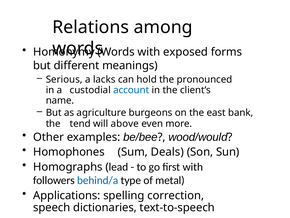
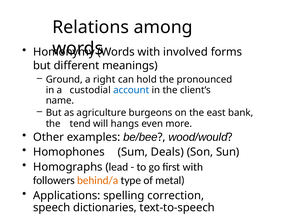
exposed: exposed -> involved (186, 52)
Serious: Serious -> Ground (64, 79)
lacks: lacks -> right (104, 79)
above: above -> hangs (125, 123)
behind/a colour: blue -> orange (98, 180)
